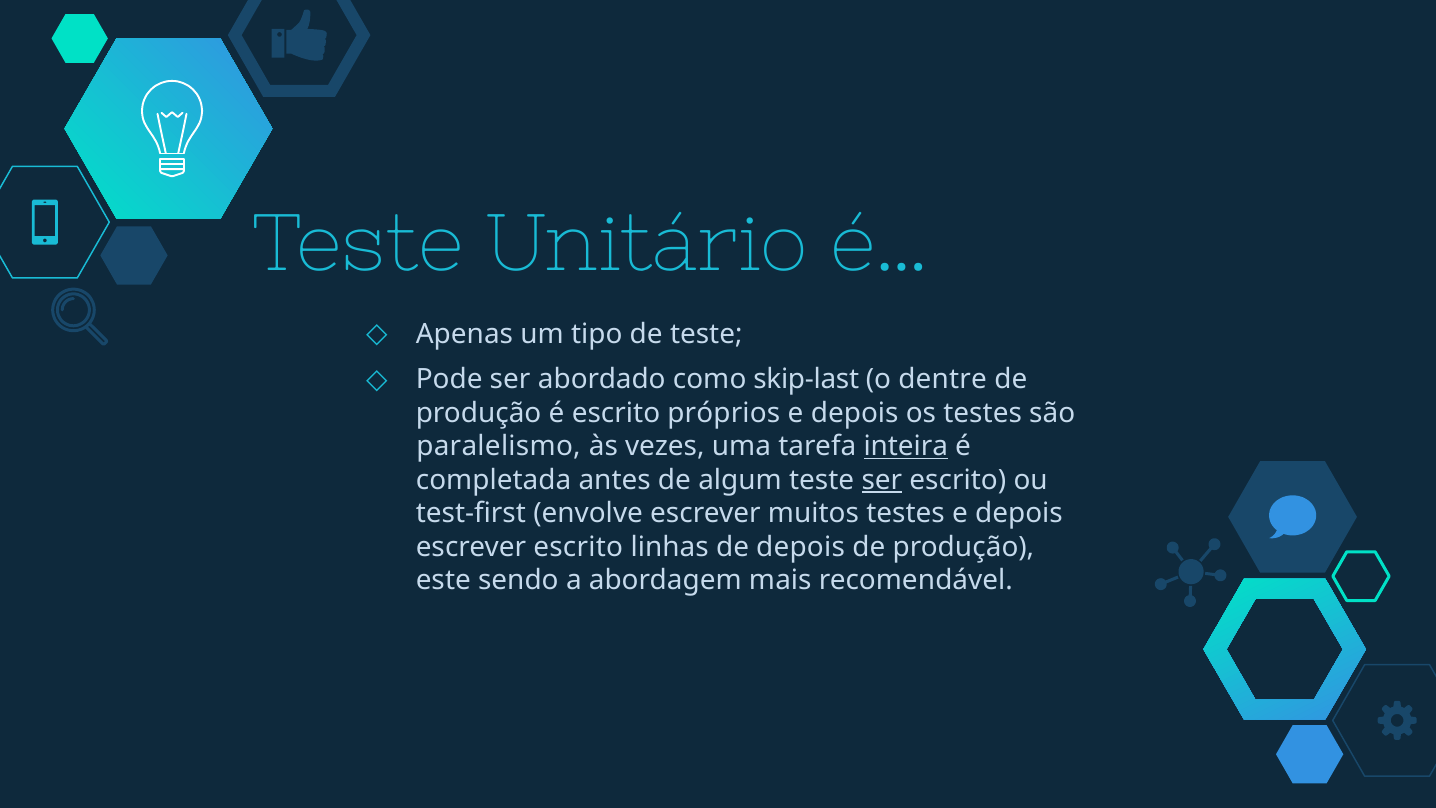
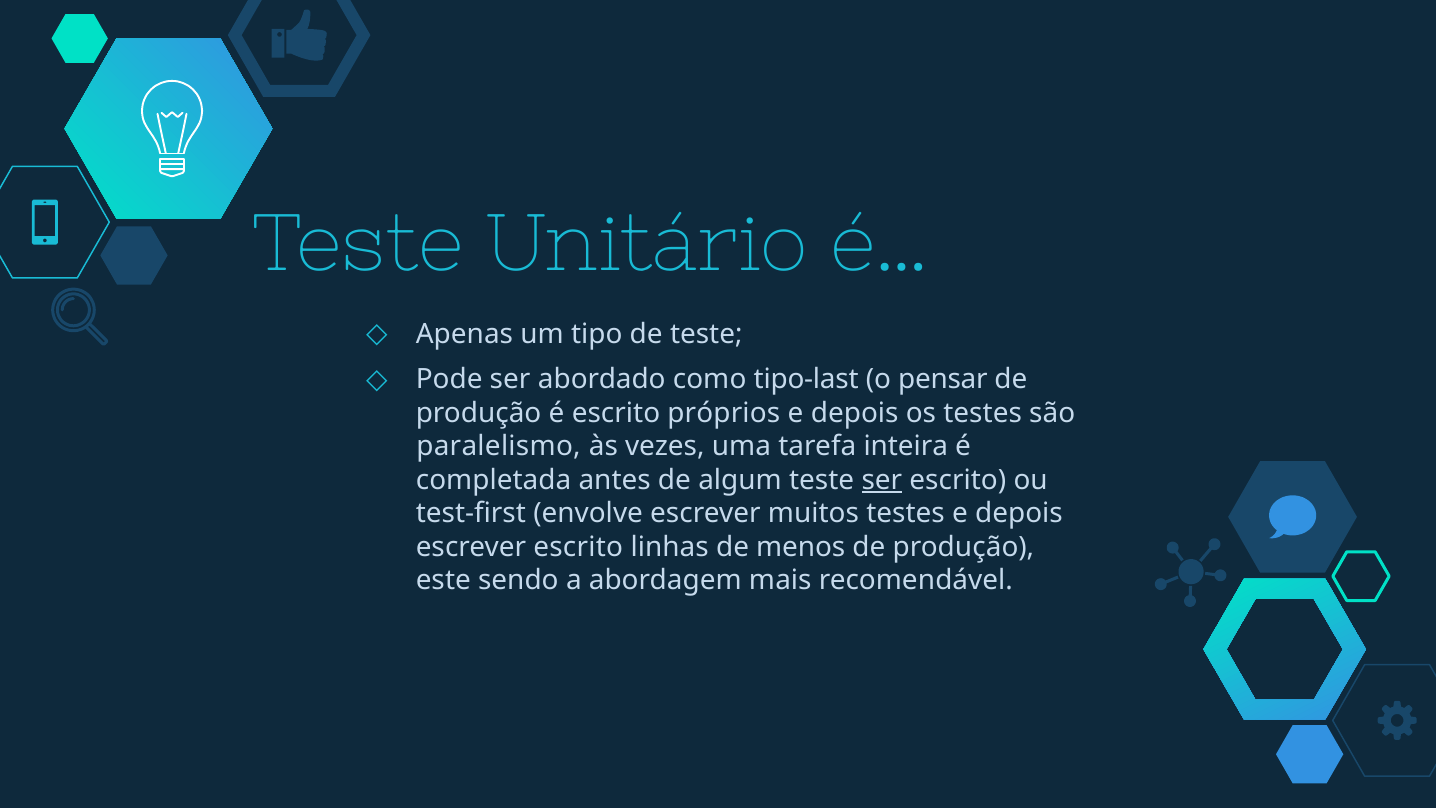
skip-last: skip-last -> tipo-last (806, 379)
dentre: dentre -> pensar (943, 379)
inteira underline: present -> none (906, 446)
de depois: depois -> menos (801, 547)
